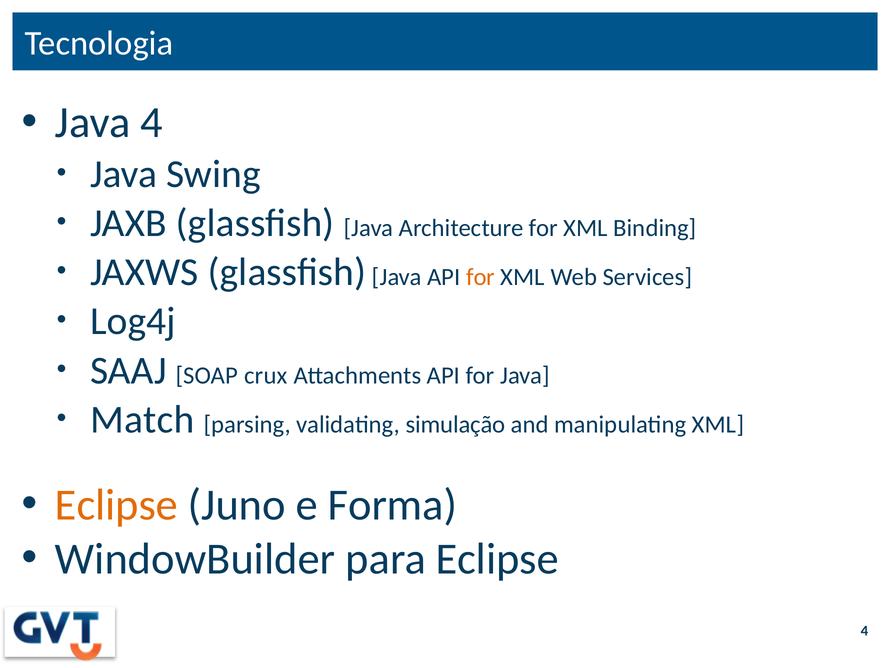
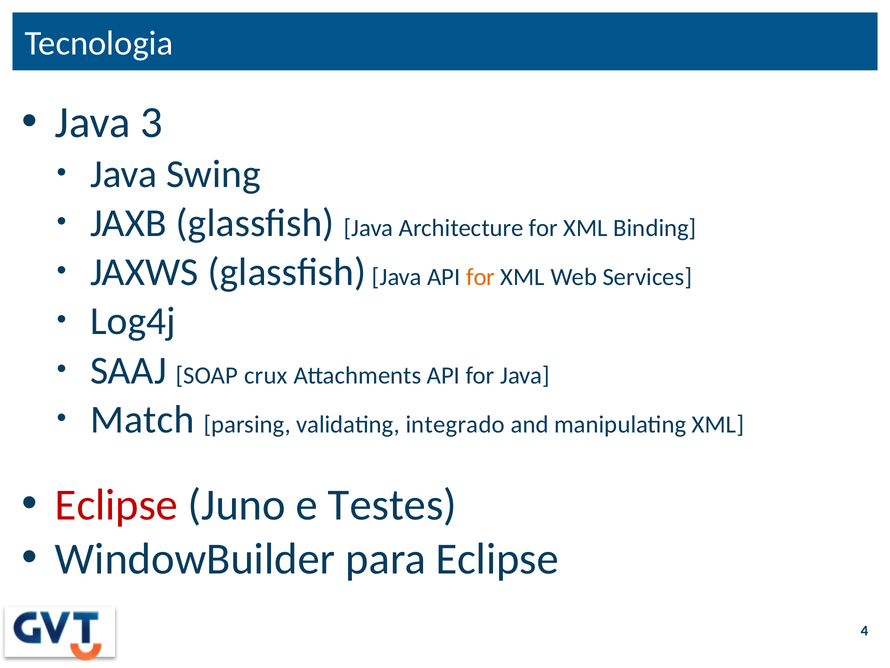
Java 4: 4 -> 3 (152, 122)
simulação: simulação -> integrado (455, 424)
Eclipse colour: orange -> red (116, 504)
Forma: Forma -> Testes (392, 504)
